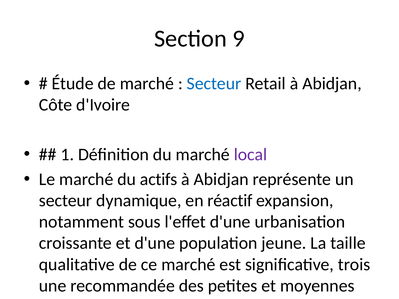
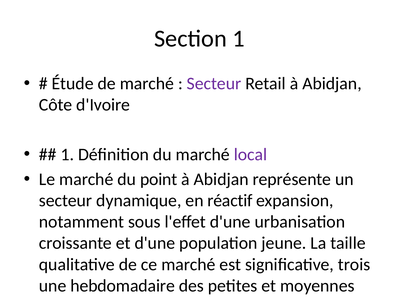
Section 9: 9 -> 1 (239, 39)
Secteur colour: blue -> purple (214, 84)
actifs: actifs -> point (159, 179)
recommandée: recommandée -> hebdomadaire (123, 286)
